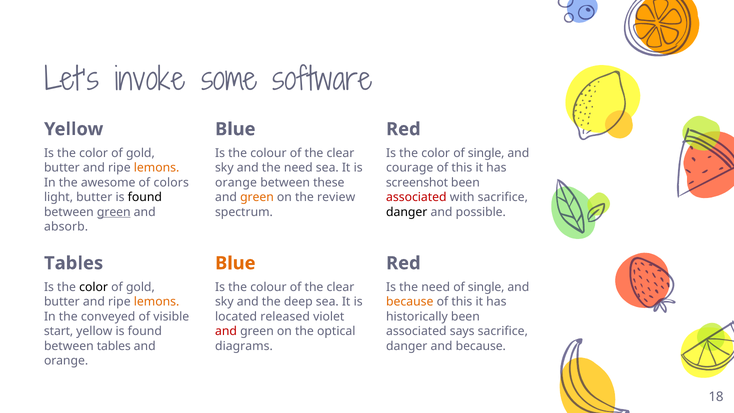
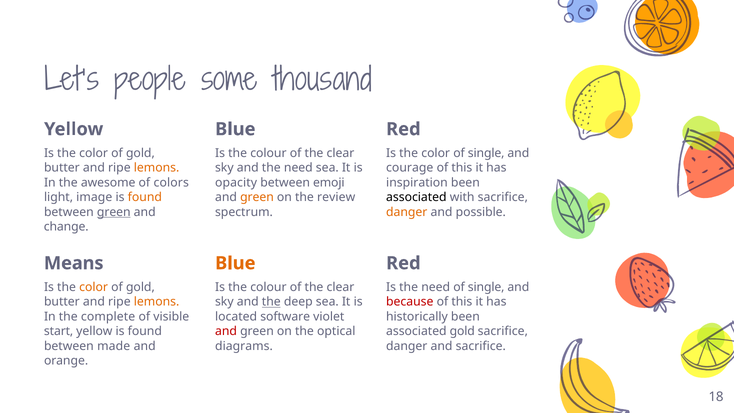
invoke: invoke -> people (150, 80)
software: software -> thousand (322, 80)
orange: orange -> opacity (236, 183)
these: these -> emoji (329, 183)
screenshot: screenshot -> inspiration (417, 183)
light butter: butter -> image (94, 197)
found colour: black -> orange (145, 197)
associated colour: red -> black (416, 197)
danger colour: black -> orange (407, 212)
absorb: absorb -> change (66, 227)
Tables: Tables -> Means (74, 263)
color colour: black -> orange (94, 287)
the underline: none -> present (271, 302)
because colour: orange -> red (410, 302)
conveyed: conveyed -> complete (108, 317)
released: released -> software (285, 317)
associated says: says -> gold (462, 331)
between tables: tables -> made (114, 346)
danger and because: because -> sacrifice (481, 346)
